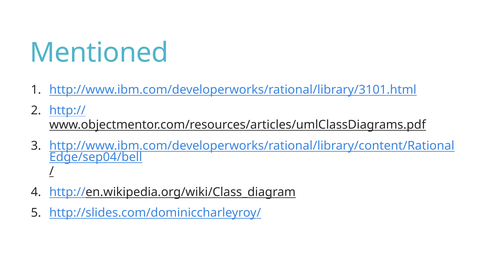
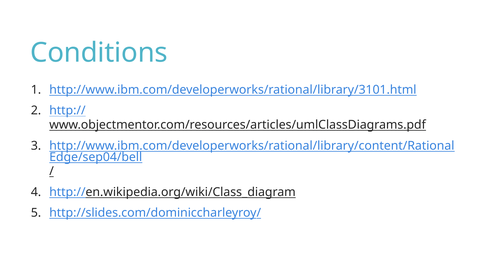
Mentioned: Mentioned -> Conditions (99, 53)
